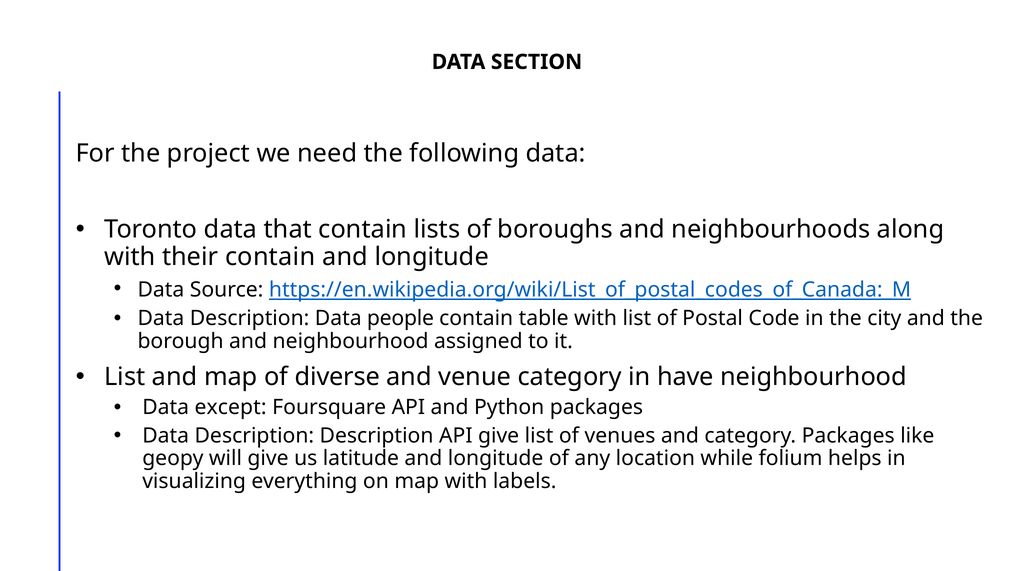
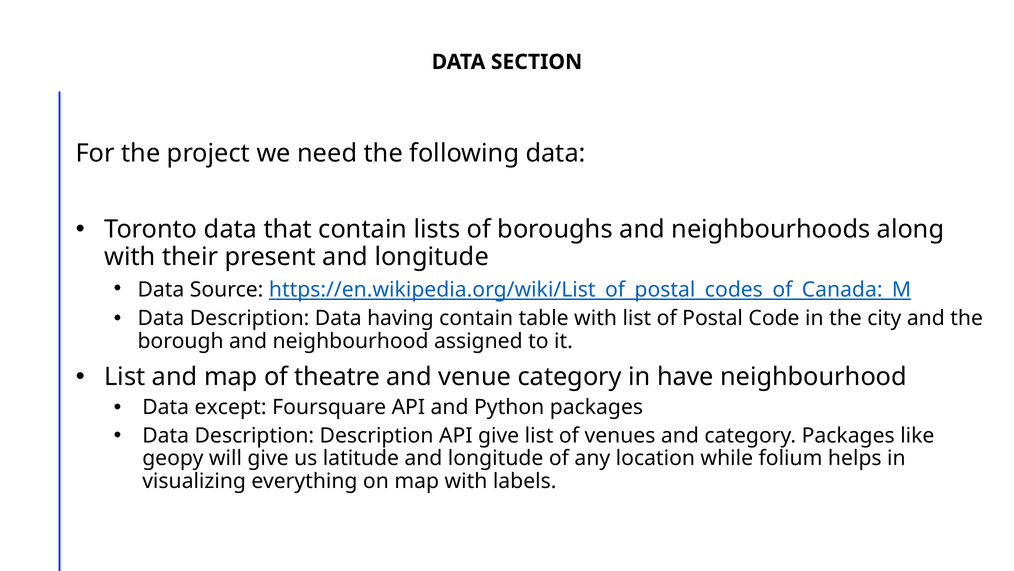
their contain: contain -> present (270, 256)
people: people -> having (400, 318)
diverse: diverse -> theatre (337, 377)
